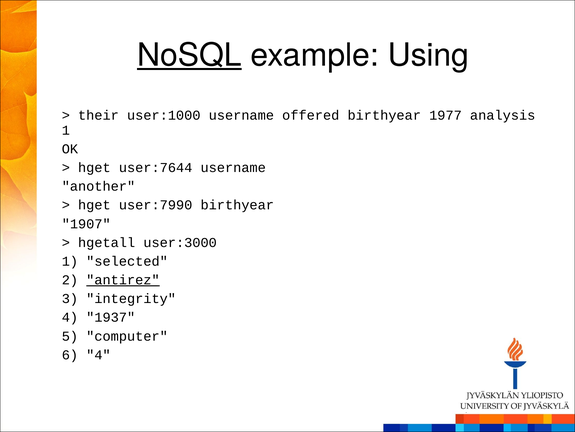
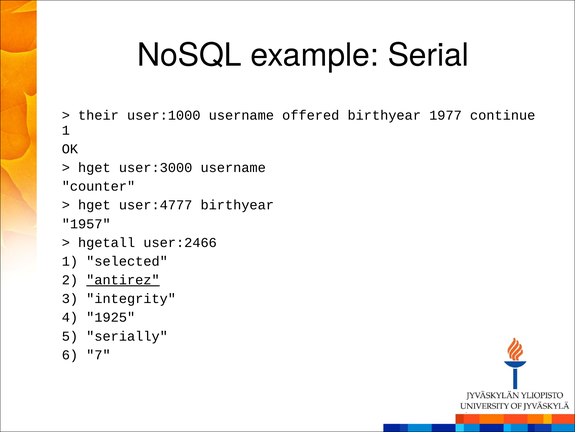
NoSQL underline: present -> none (189, 55)
Using: Using -> Serial (428, 55)
analysis: analysis -> continue (503, 115)
user:7644: user:7644 -> user:3000 (156, 167)
another: another -> counter (98, 186)
user:7990: user:7990 -> user:4777 (156, 205)
1907: 1907 -> 1957 (86, 223)
user:3000: user:3000 -> user:2466 (180, 242)
1937: 1937 -> 1925 (111, 317)
computer: computer -> serially (127, 336)
6 4: 4 -> 7 (98, 354)
